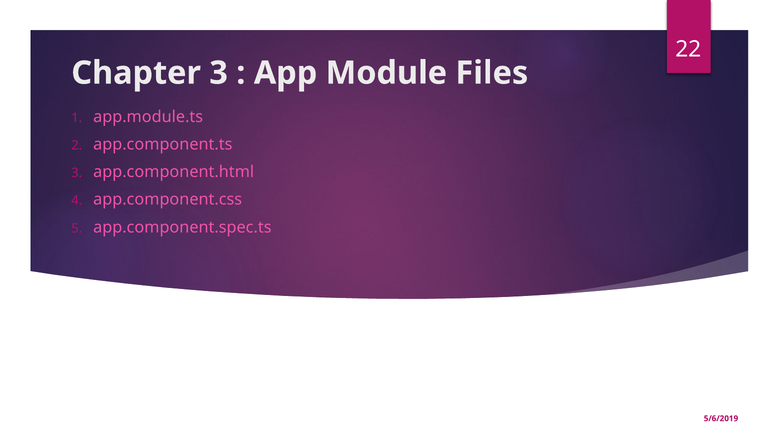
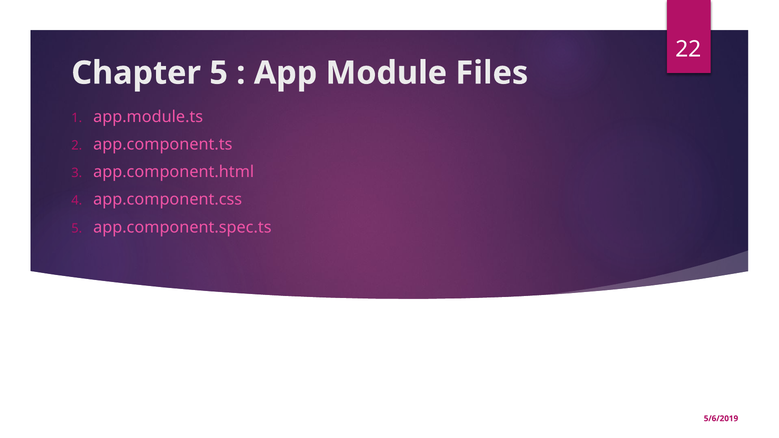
Chapter 3: 3 -> 5 (219, 73)
